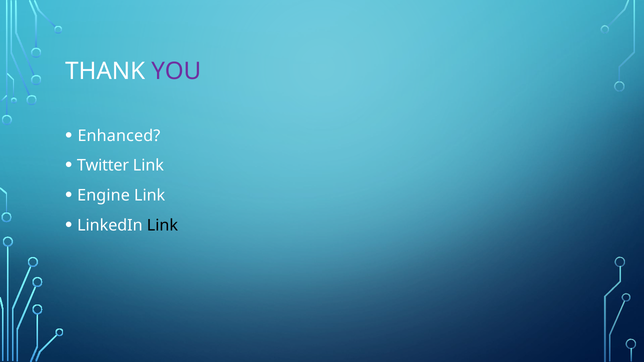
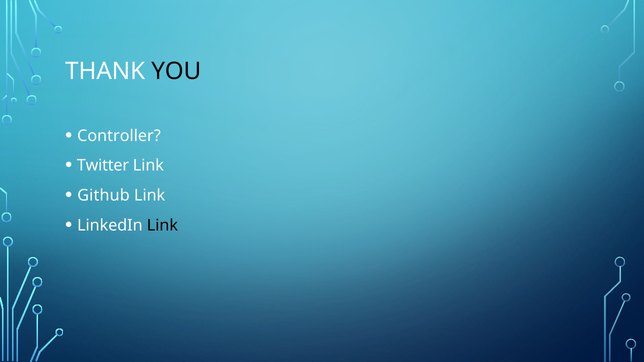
YOU colour: purple -> black (176, 72)
Enhanced: Enhanced -> Controller (119, 136)
Engine: Engine -> Github (104, 196)
